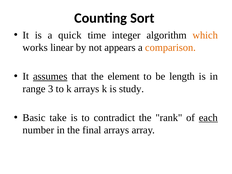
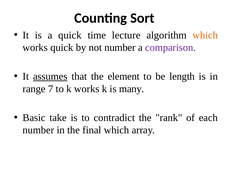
integer: integer -> lecture (126, 35)
works linear: linear -> quick (62, 48)
not appears: appears -> number (120, 48)
comparison colour: orange -> purple (171, 48)
3: 3 -> 7 (51, 89)
k arrays: arrays -> works (87, 89)
study: study -> many (132, 89)
each underline: present -> none (208, 118)
final arrays: arrays -> which (117, 130)
